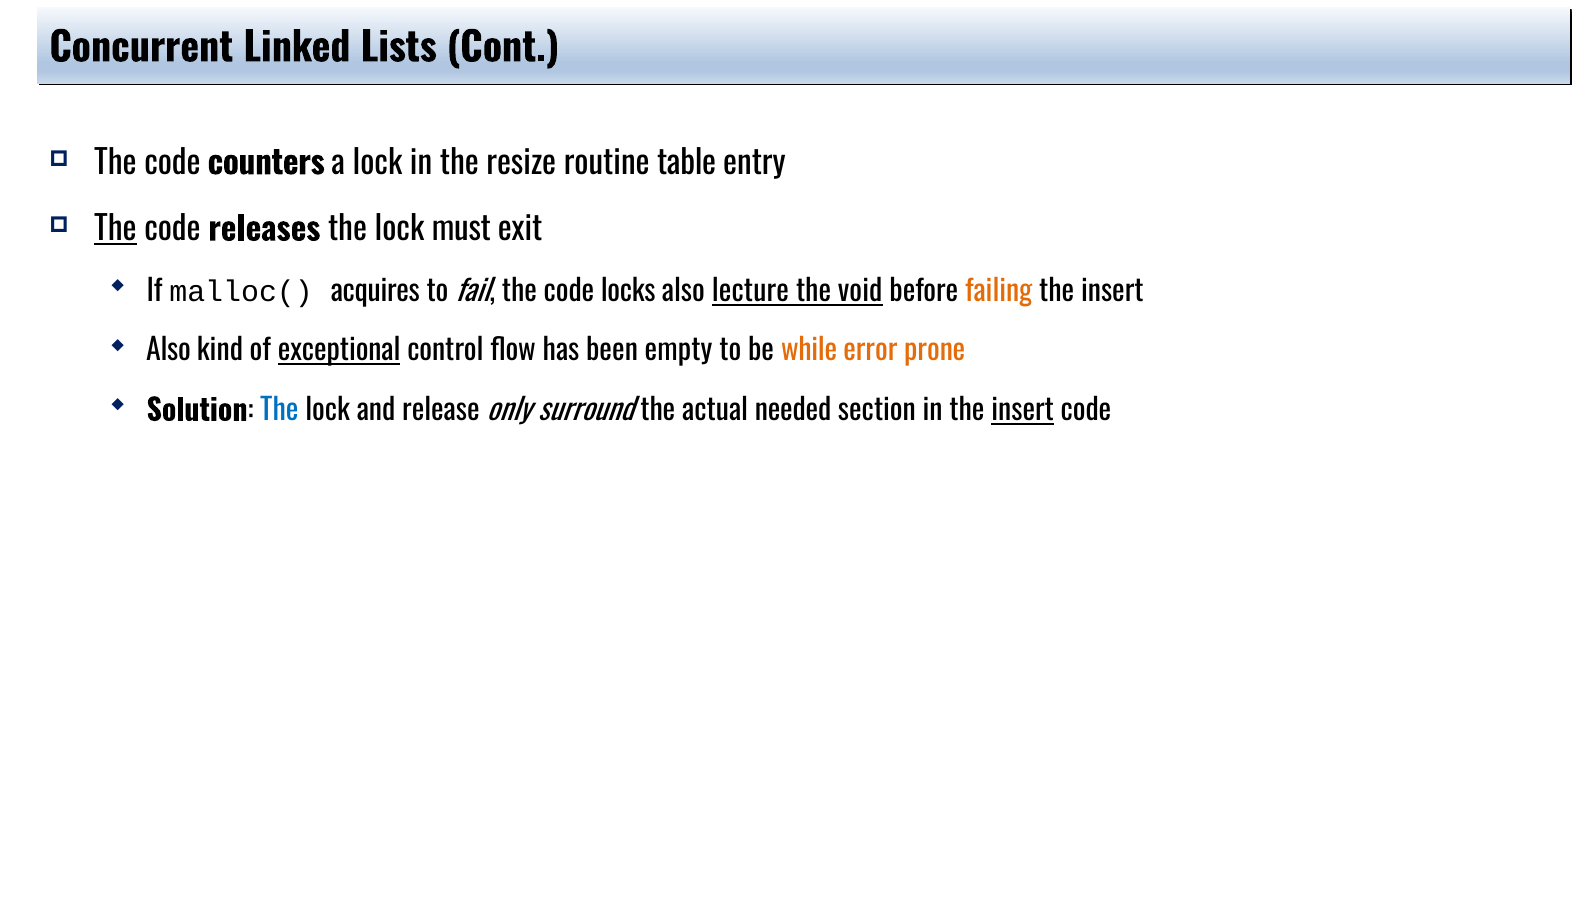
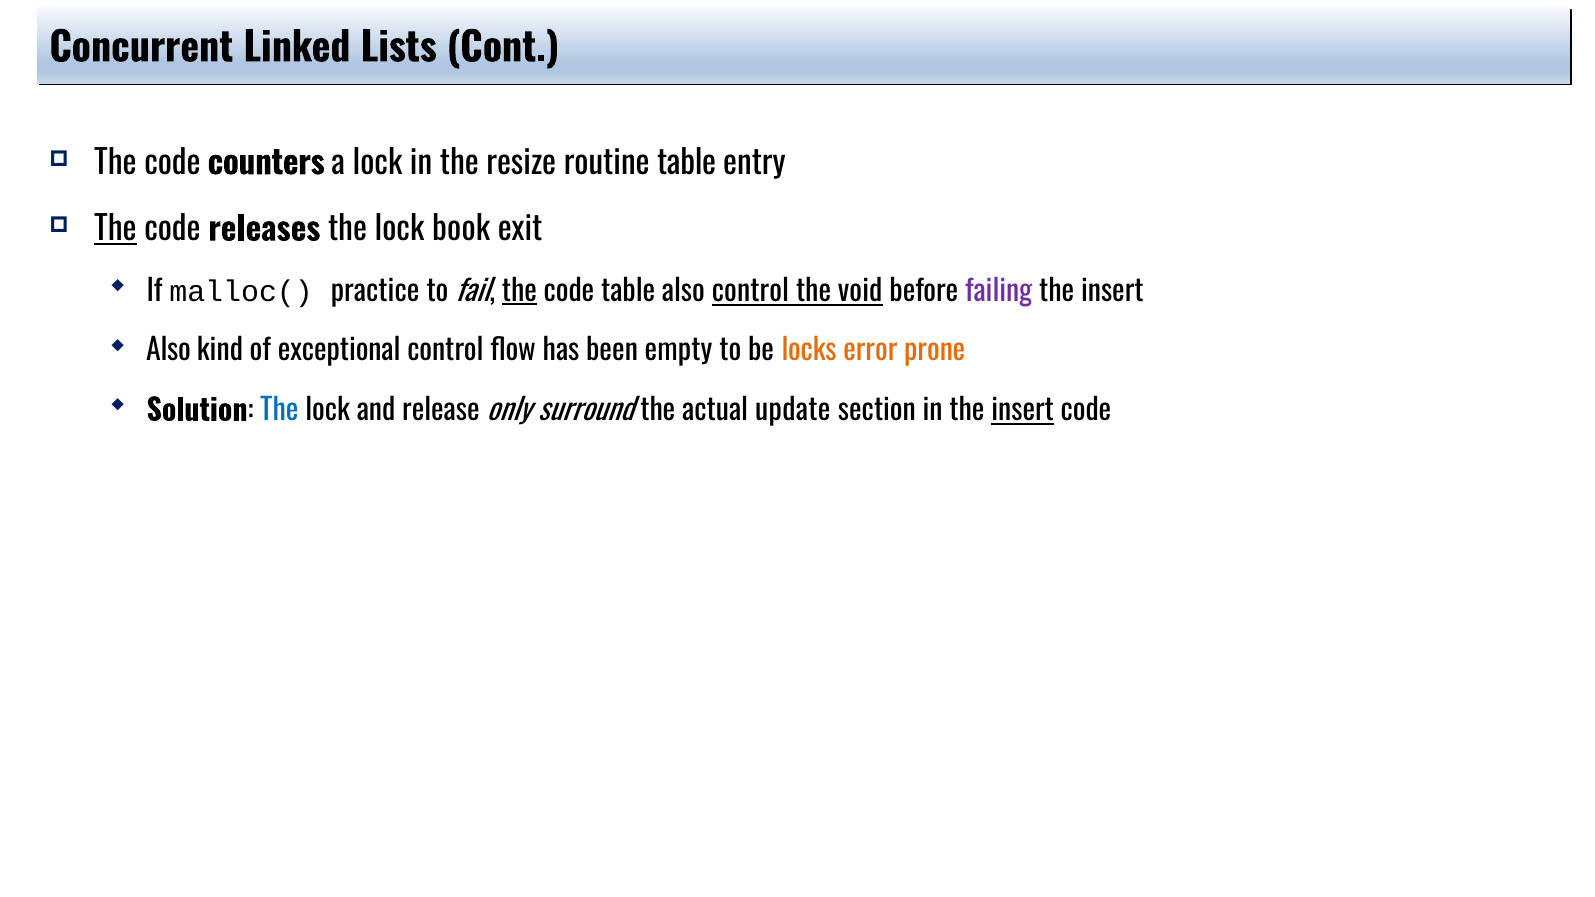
must: must -> book (461, 230)
acquires: acquires -> practice (375, 291)
the underline: none -> present (519, 291)
code locks: locks -> table (628, 291)
also lecture: lecture -> control (750, 291)
failing colour: orange -> purple (999, 291)
exceptional underline: present -> none (339, 351)
while: while -> locks (809, 351)
needed: needed -> update (793, 411)
